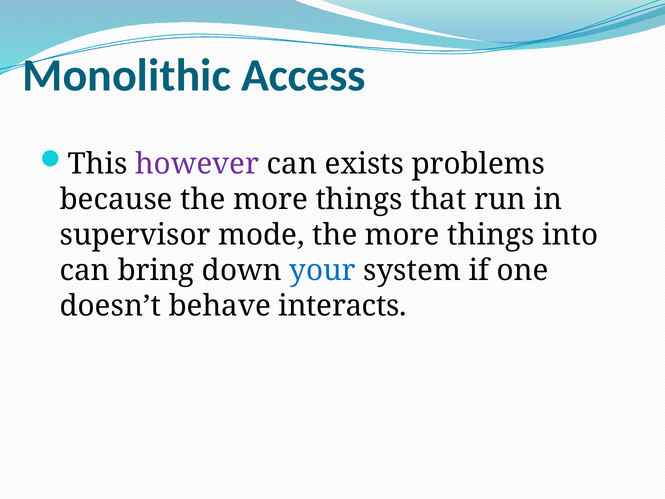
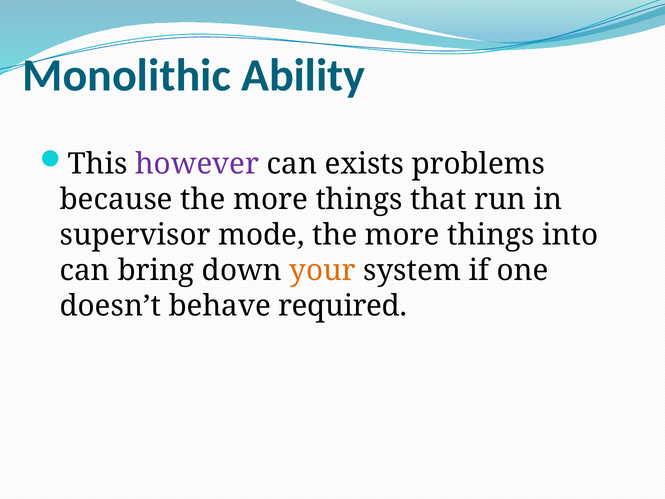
Access: Access -> Ability (303, 75)
your colour: blue -> orange (323, 270)
interacts: interacts -> required (343, 306)
